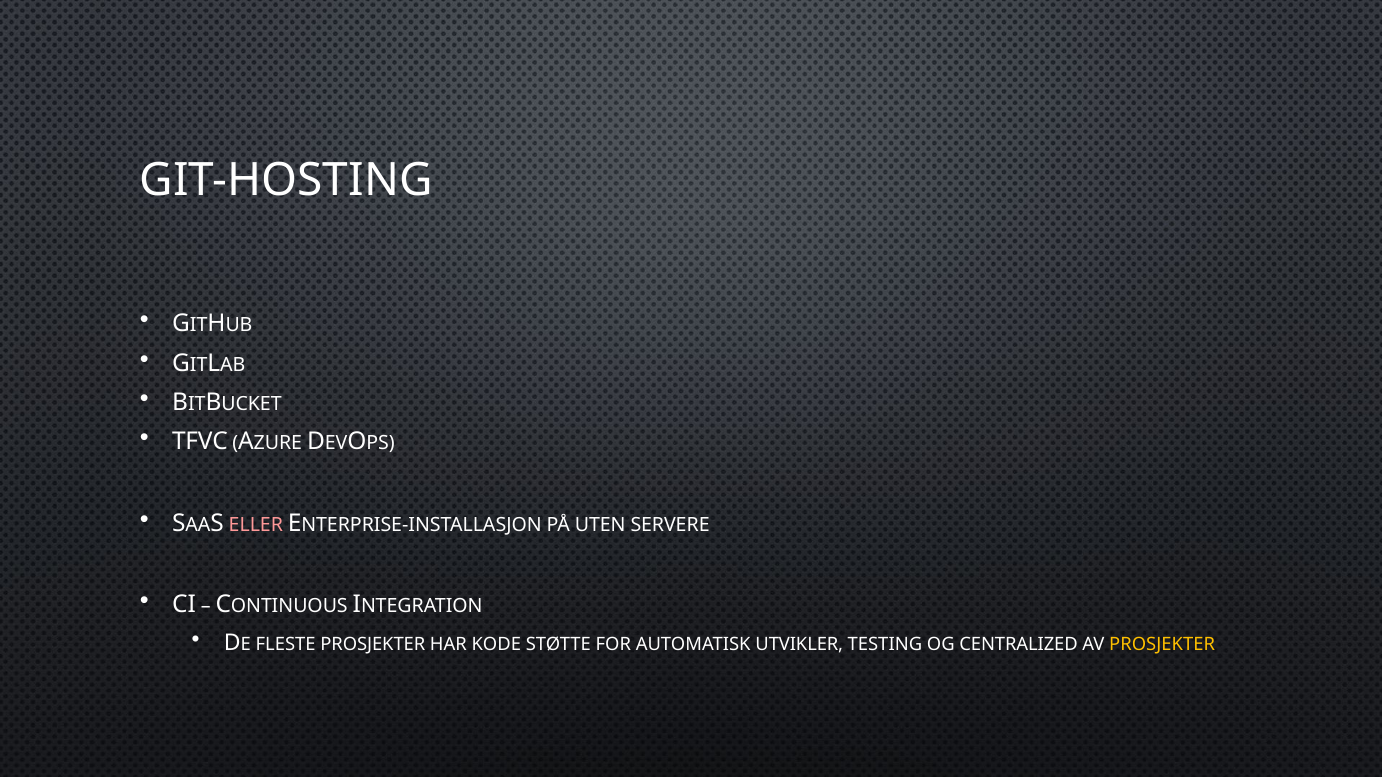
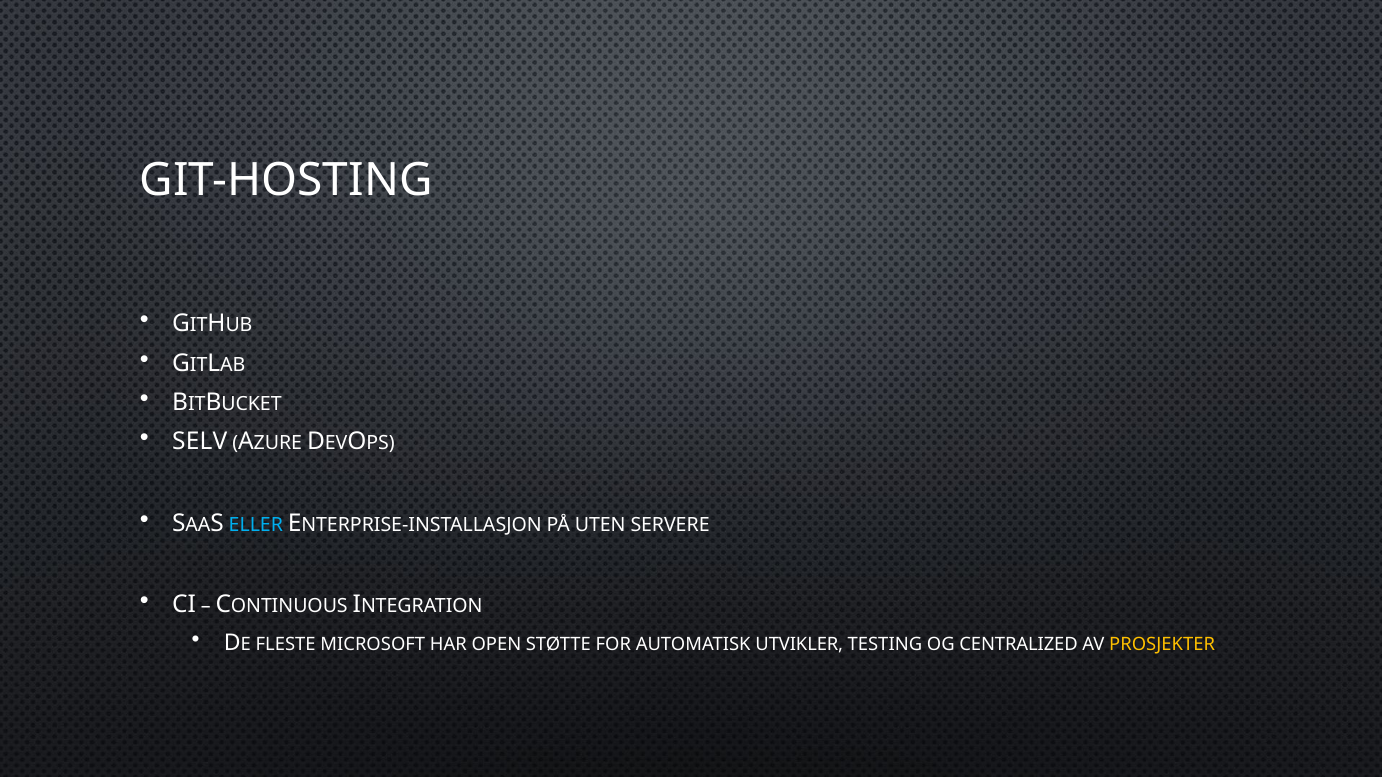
TFVC: TFVC -> SELV (200, 442)
ELLER colour: pink -> light blue (256, 525)
FLESTE PROSJEKTER: PROSJEKTER -> MICROSOFT (373, 644)
KODE: KODE -> OPEN (496, 644)
